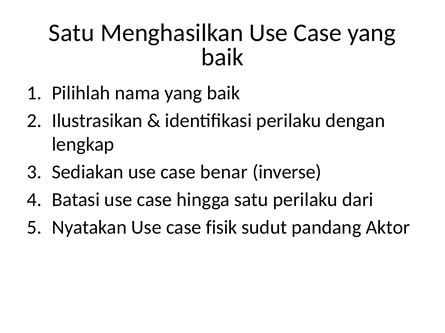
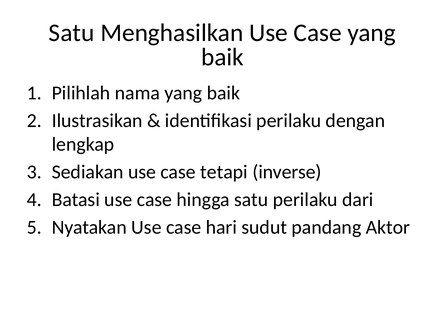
benar: benar -> tetapi (224, 172)
fisik: fisik -> hari (221, 228)
